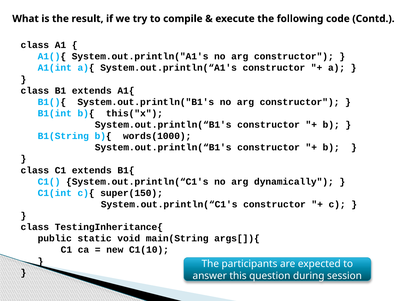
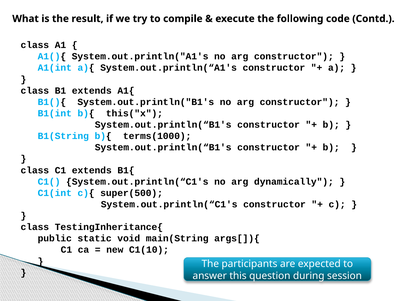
words(1000: words(1000 -> terms(1000 (157, 136)
super(150: super(150 -> super(500 (132, 193)
